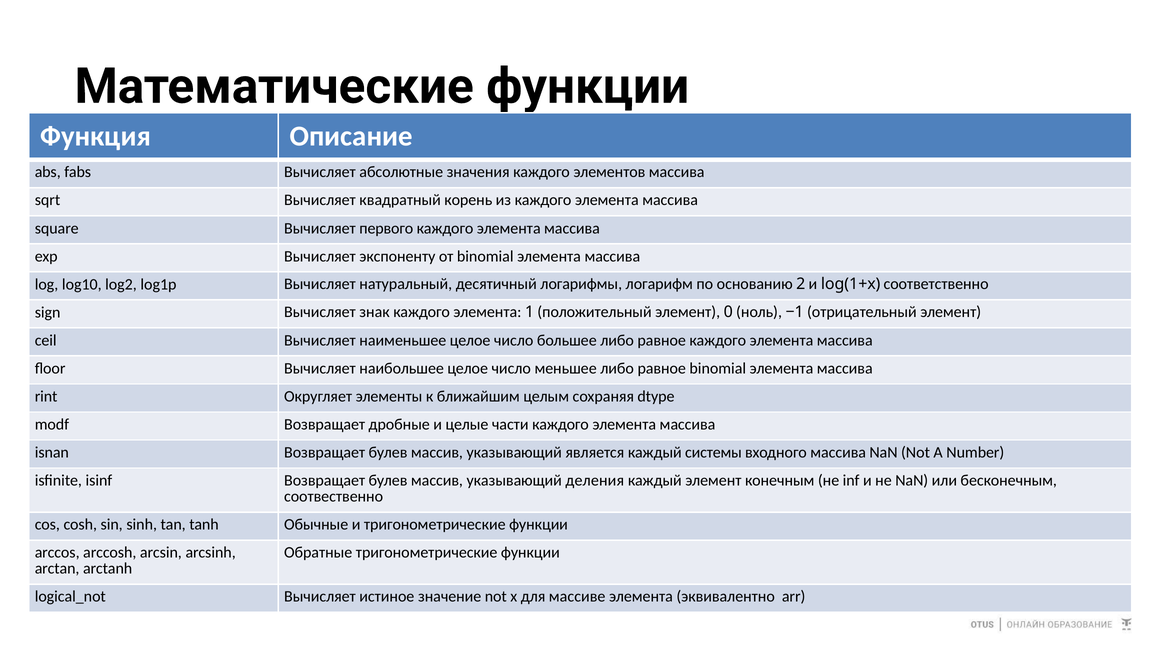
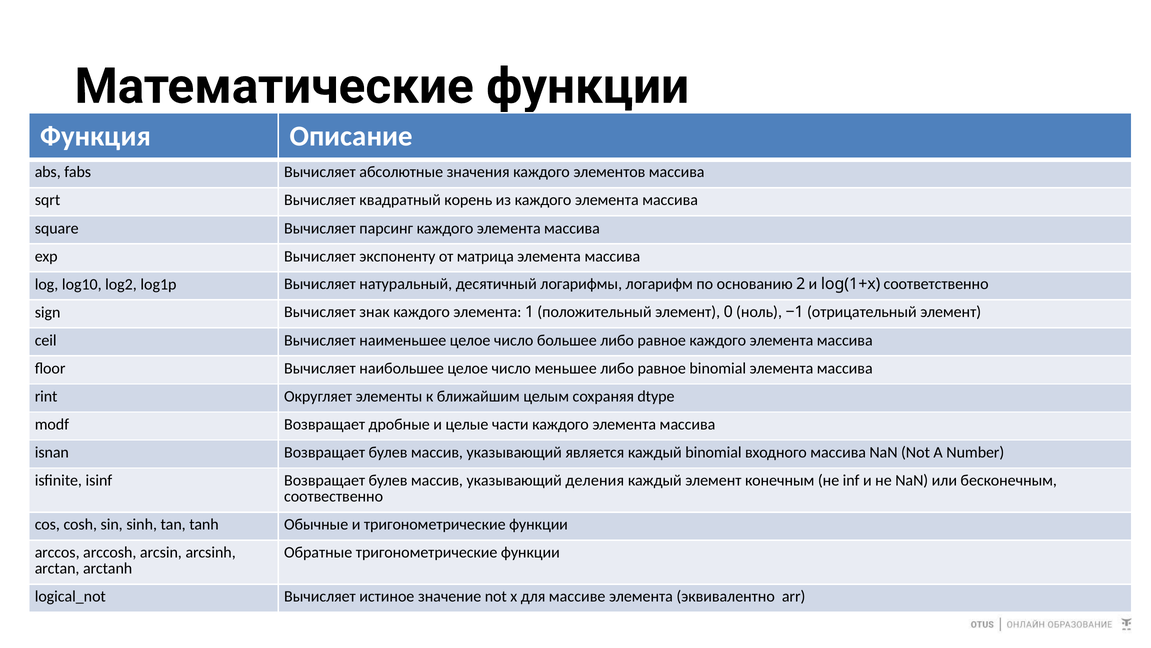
первого: первого -> парсинг (386, 228)
от binomial: binomial -> матрица (485, 256)
каждый системы: системы -> binomial (713, 452)
